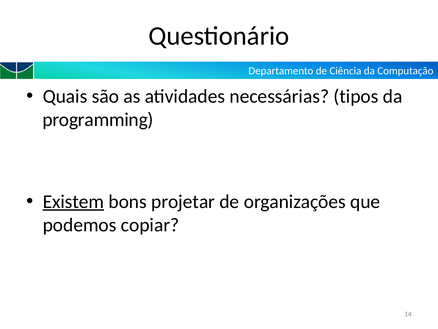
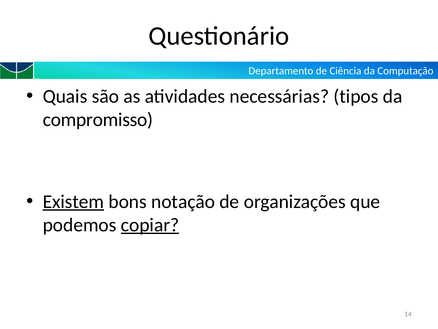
programming: programming -> compromisso (98, 120)
projetar: projetar -> notação (183, 201)
copiar underline: none -> present (150, 225)
